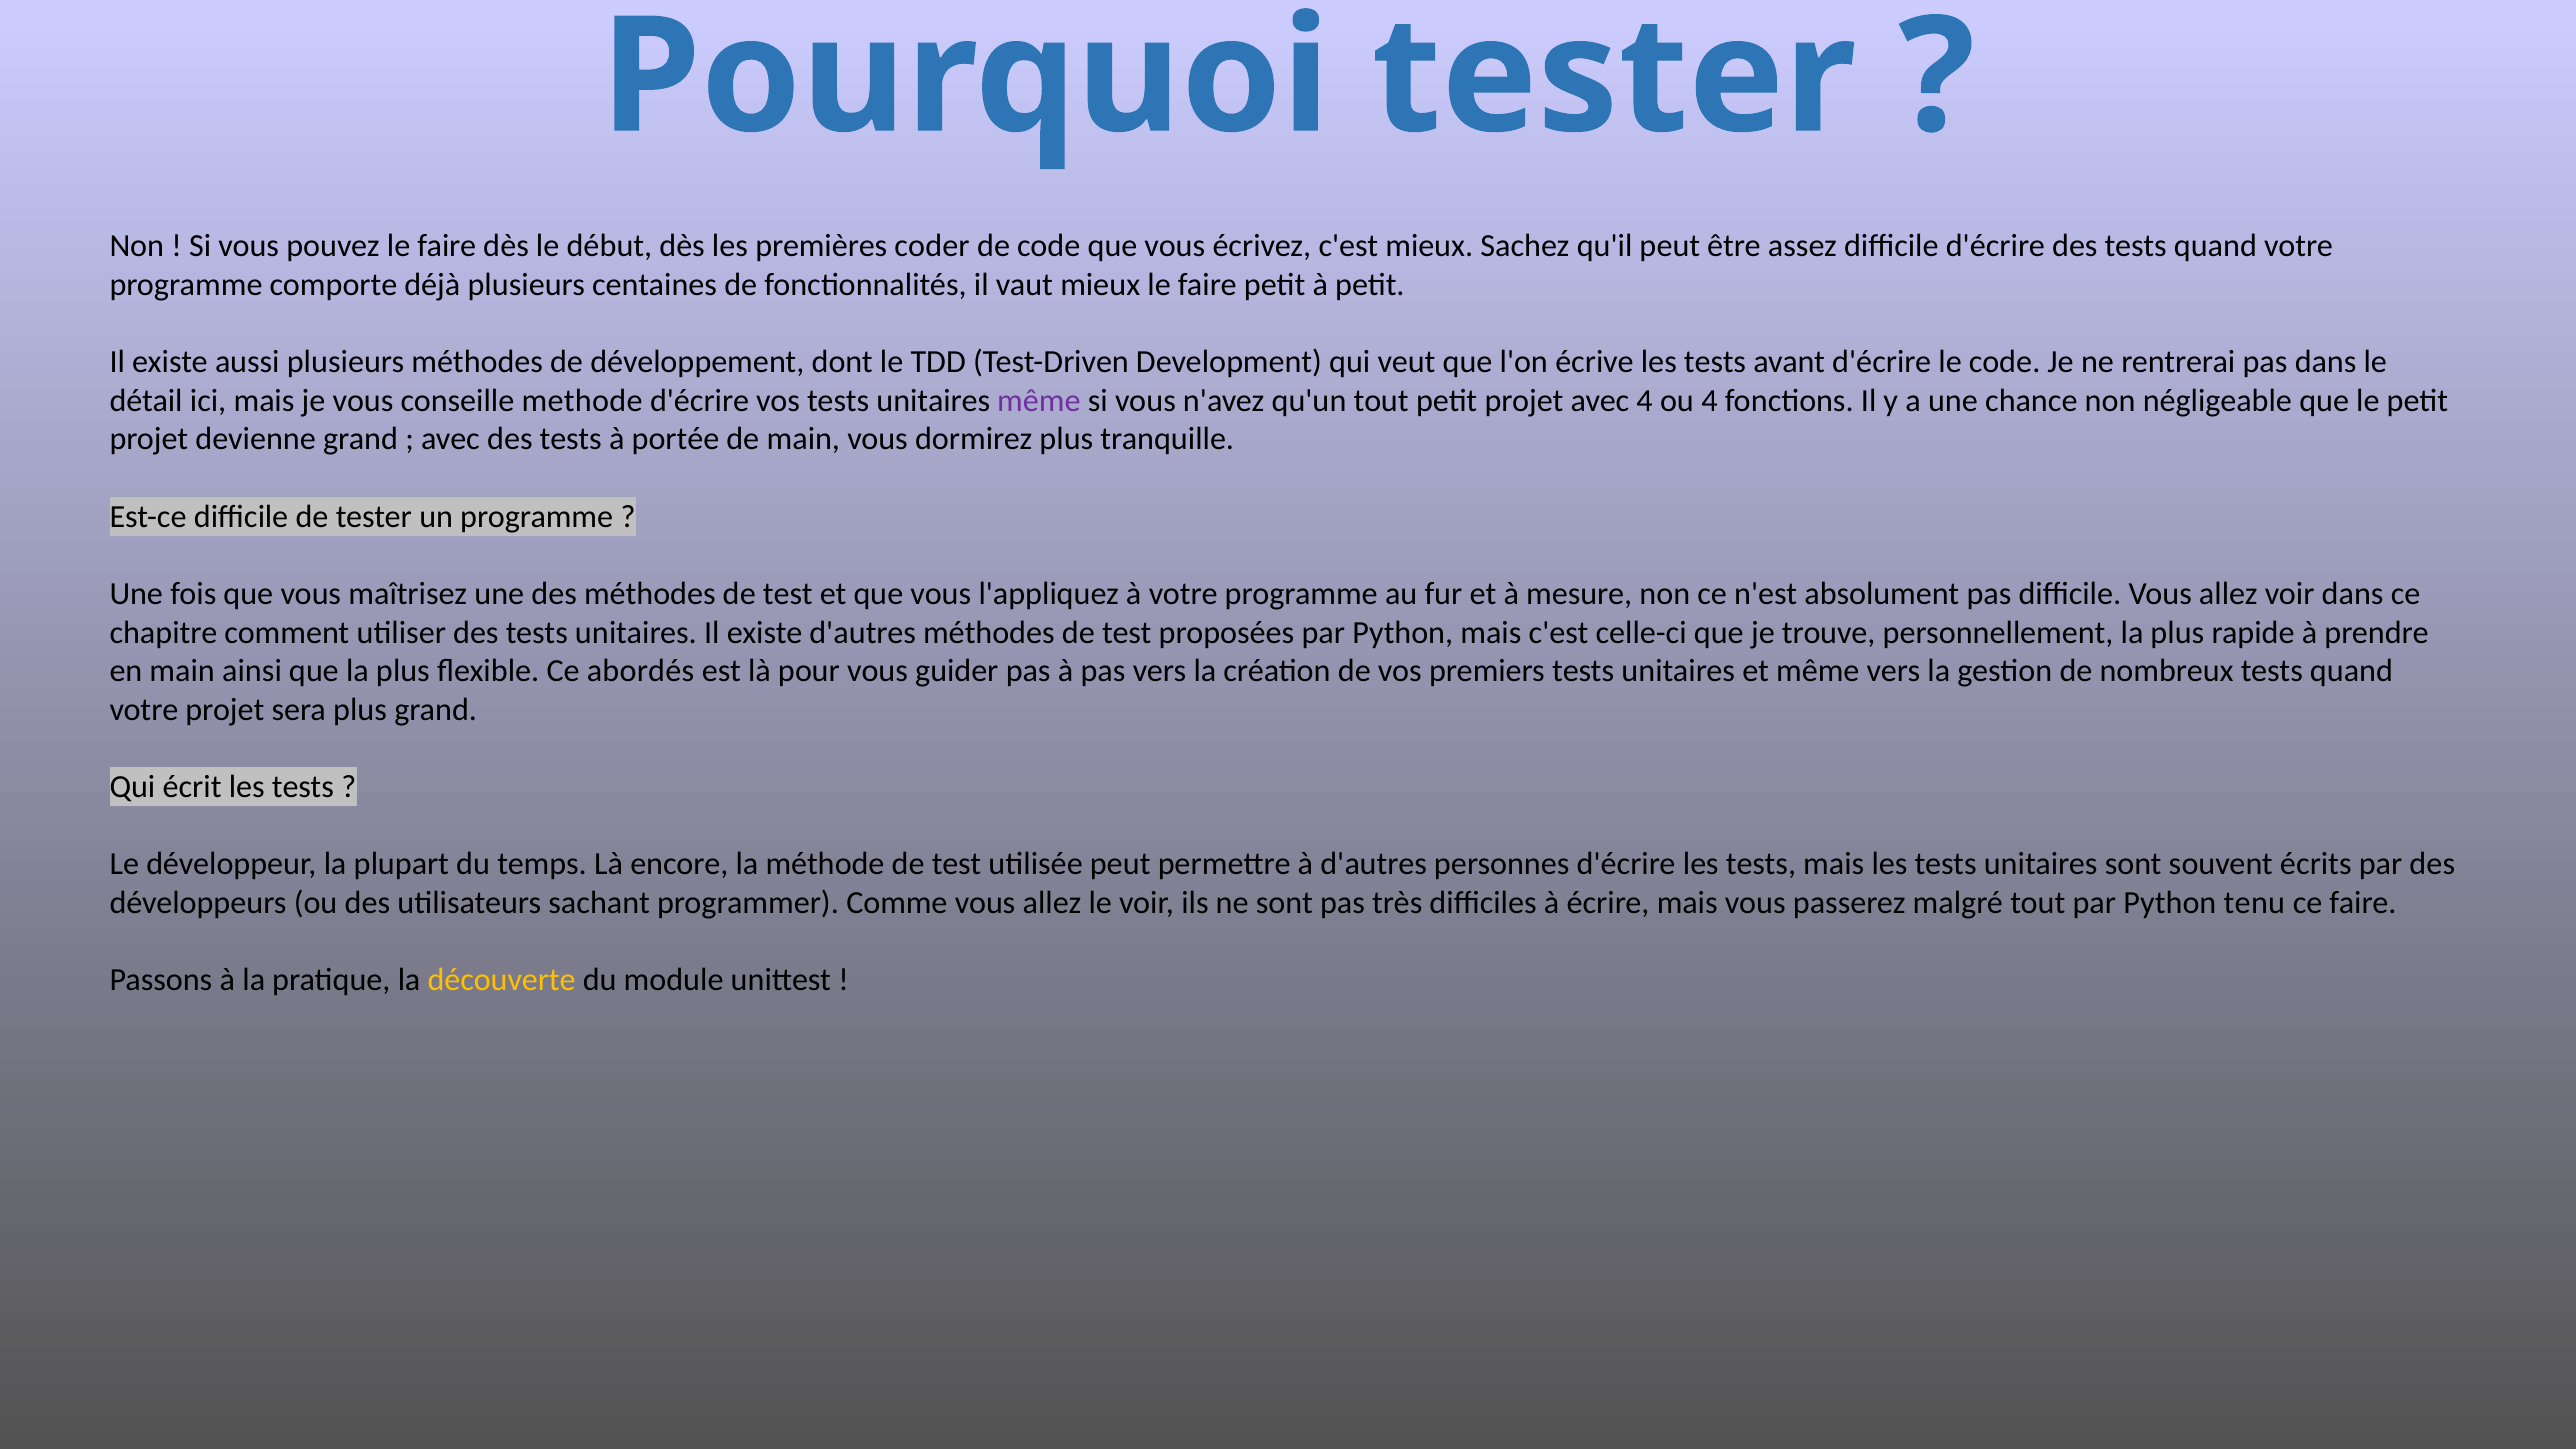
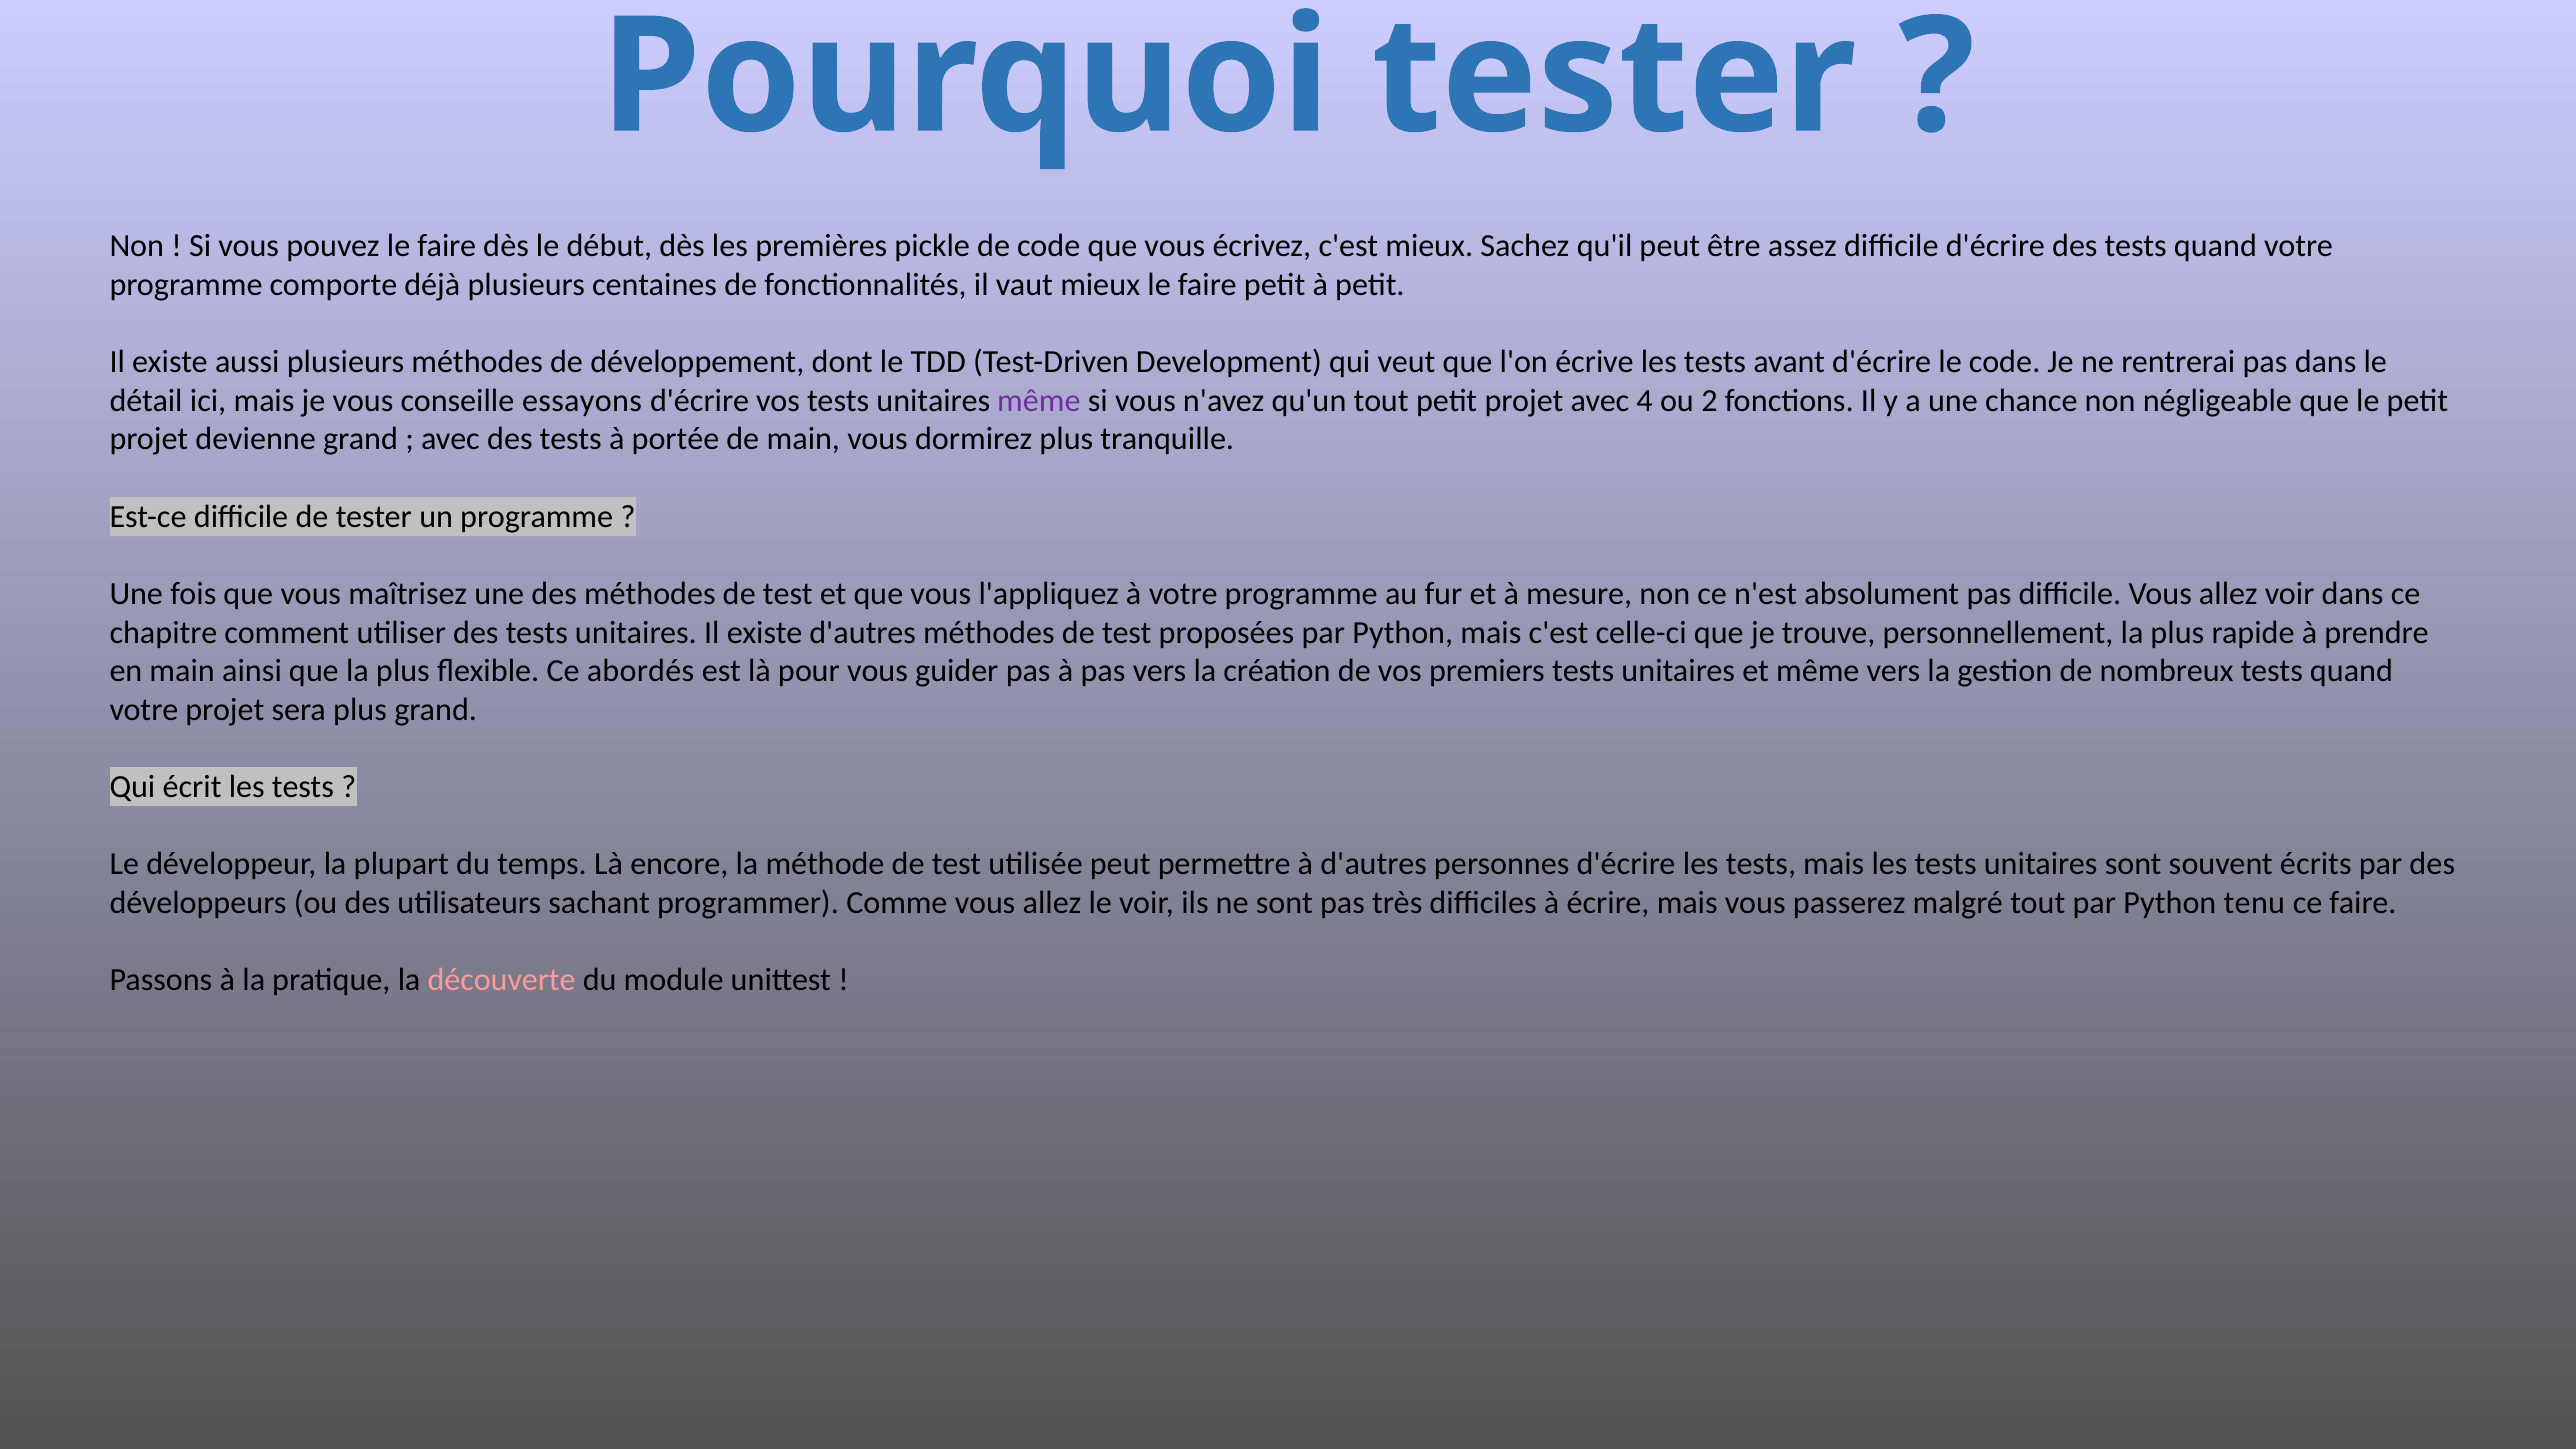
coder: coder -> pickle (932, 246)
methode: methode -> essayons (582, 401)
ou 4: 4 -> 2 (1709, 401)
découverte colour: yellow -> pink (502, 980)
